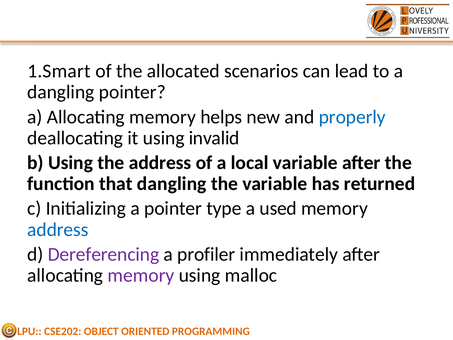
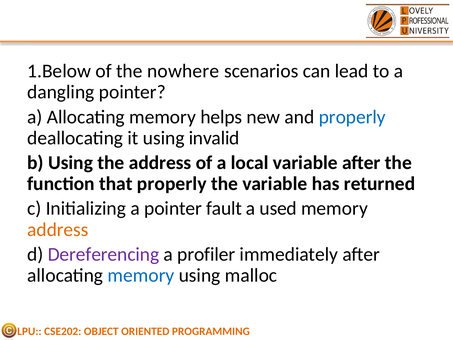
1.Smart: 1.Smart -> 1.Below (59, 71)
allocated: allocated -> nowhere (183, 71)
that dangling: dangling -> properly (172, 184)
type: type -> fault (224, 208)
address colour: blue -> orange (58, 229)
memory colour: purple -> blue (141, 275)
